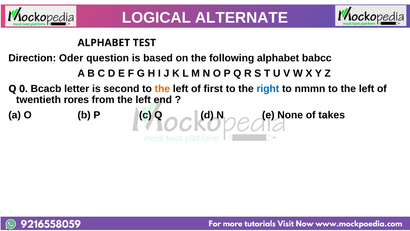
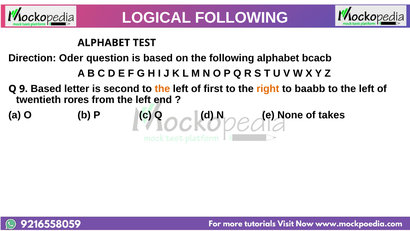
LOGICAL ALTERNATE: ALTERNATE -> FOLLOWING (242, 18)
babcc: babcc -> bcacb (317, 58)
0: 0 -> 9 (22, 89)
Bcacb: Bcacb -> Based (46, 89)
right colour: blue -> orange (268, 89)
nmmn: nmmn -> baabb (310, 89)
